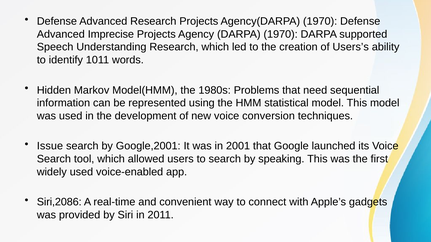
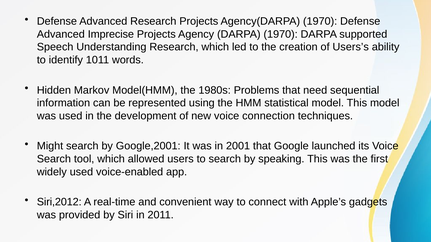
conversion: conversion -> connection (269, 116)
Issue: Issue -> Might (50, 146)
Siri,2086: Siri,2086 -> Siri,2012 (59, 202)
